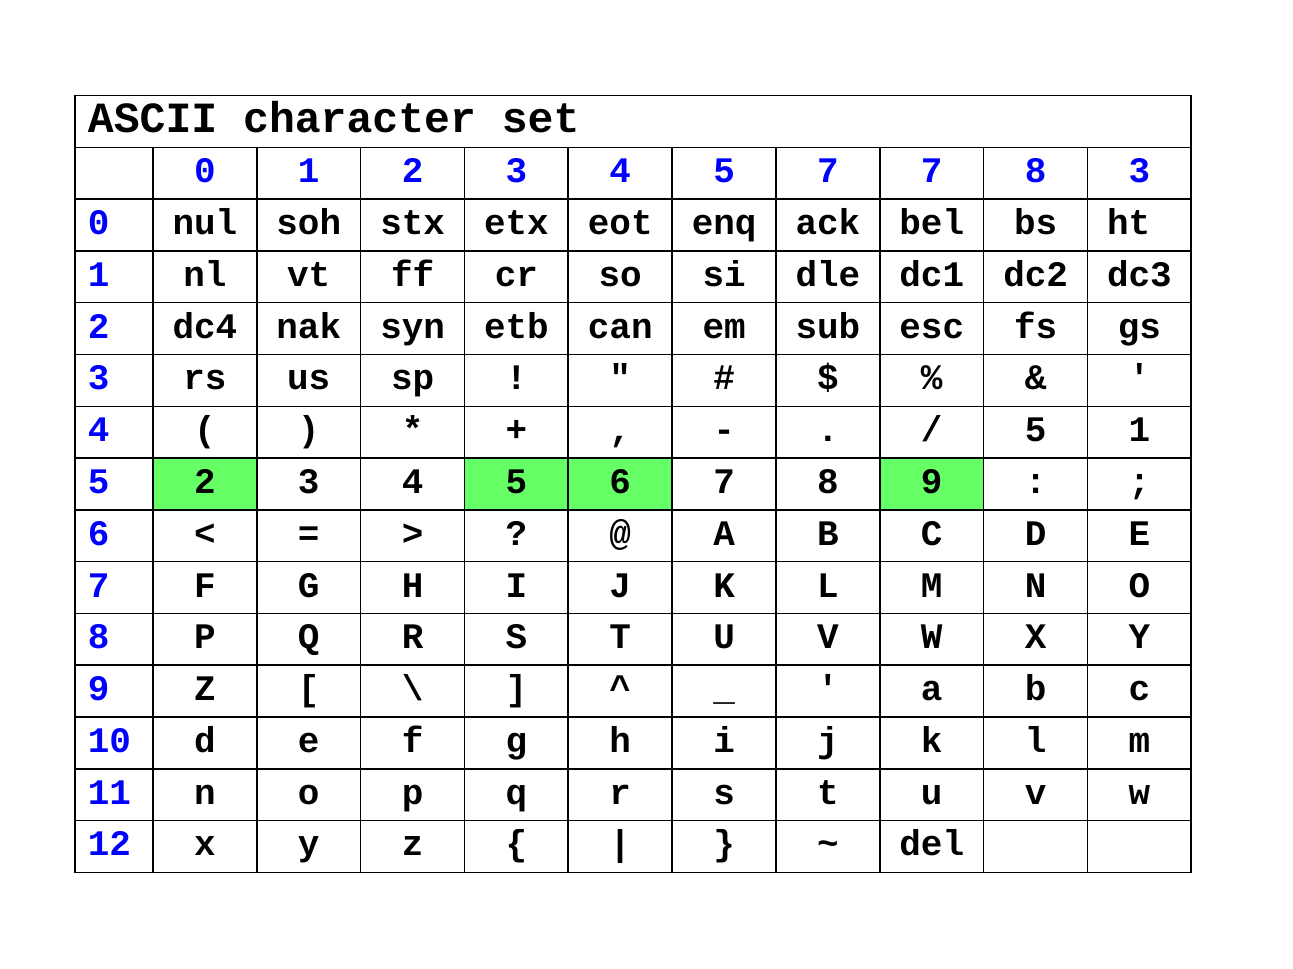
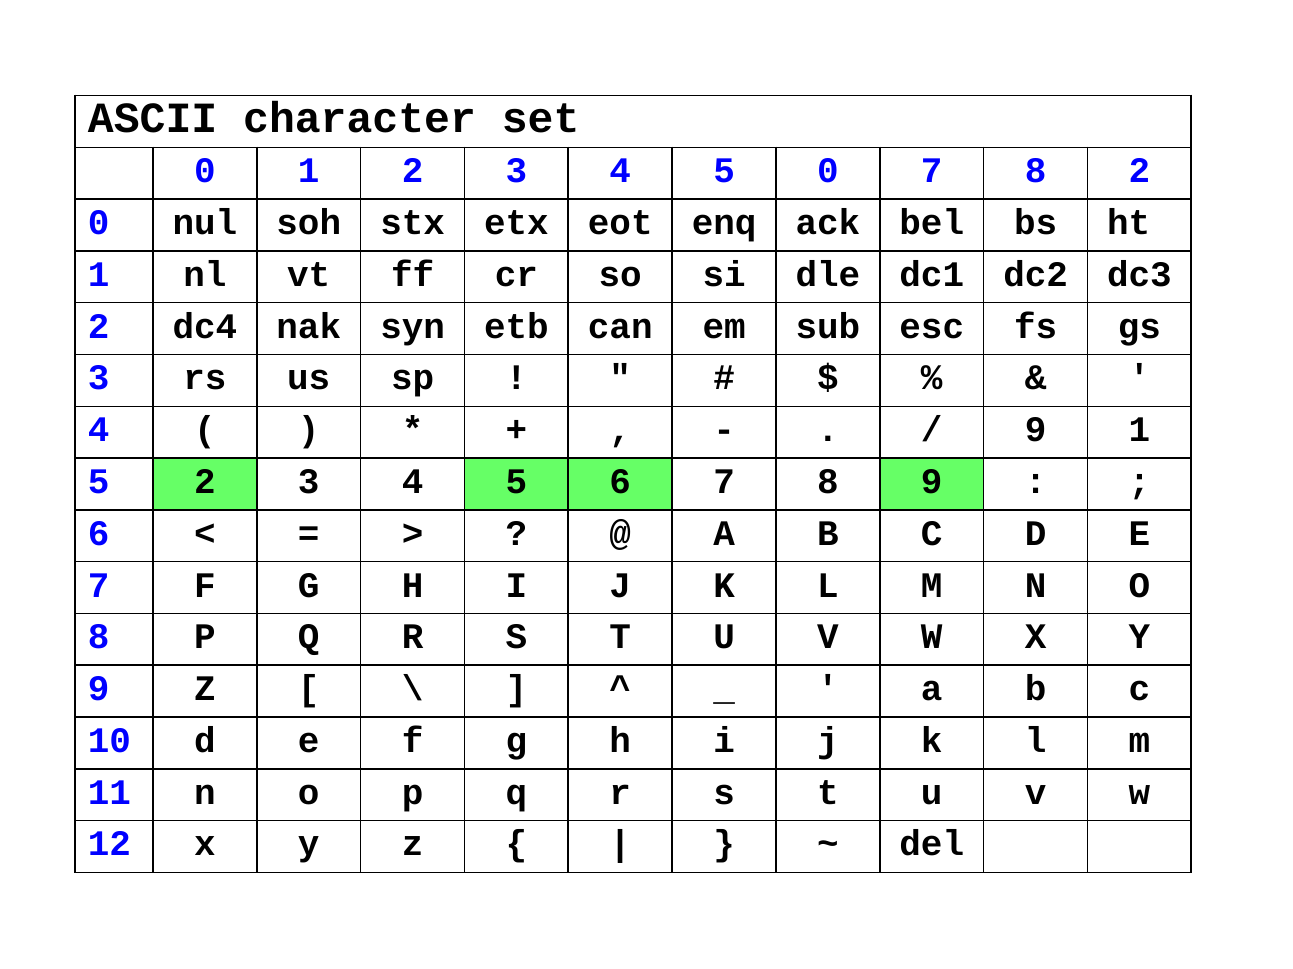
5 7: 7 -> 0 (828, 171)
8 3: 3 -> 2 (1139, 171)
5: 5 -> 9 (1036, 430)
